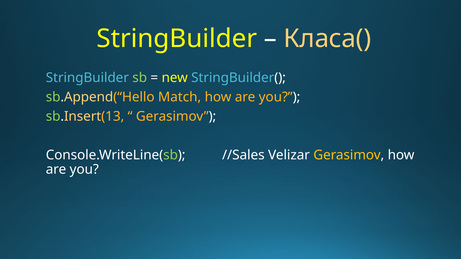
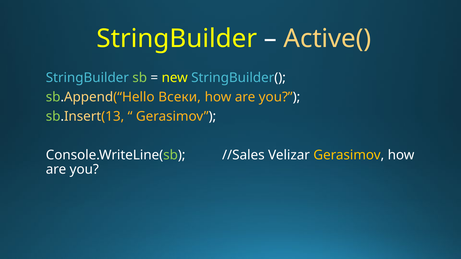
Класа(: Класа( -> Active( (327, 39)
Match: Match -> Всеки (180, 97)
